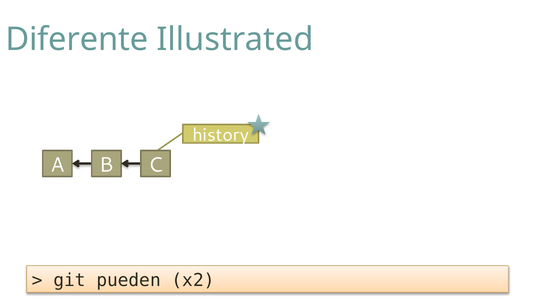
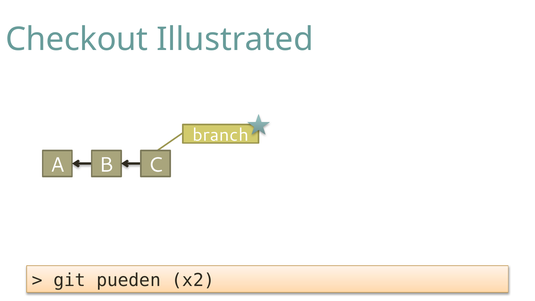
Diferente: Diferente -> Checkout (77, 39)
history: history -> branch (221, 135)
